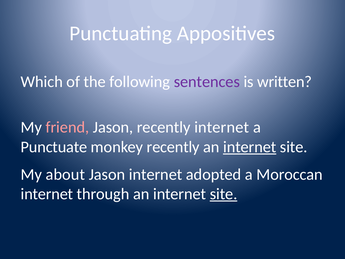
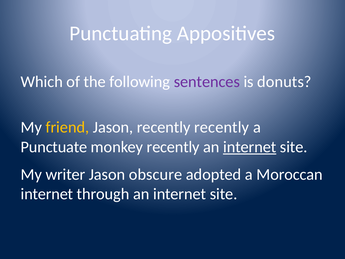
written: written -> donuts (284, 82)
friend colour: pink -> yellow (67, 127)
recently internet: internet -> recently (222, 127)
about: about -> writer (65, 174)
Jason internet: internet -> obscure (156, 174)
site underline: present -> none (224, 194)
